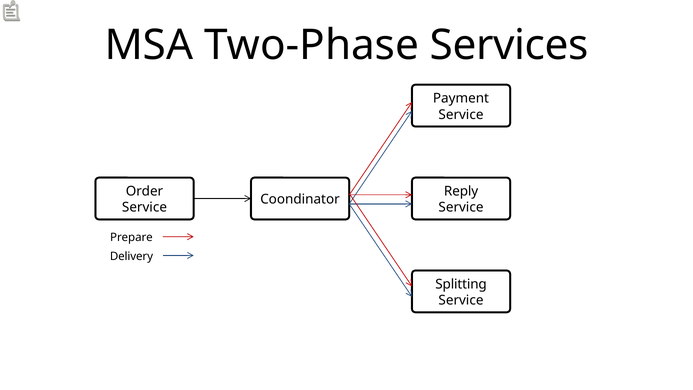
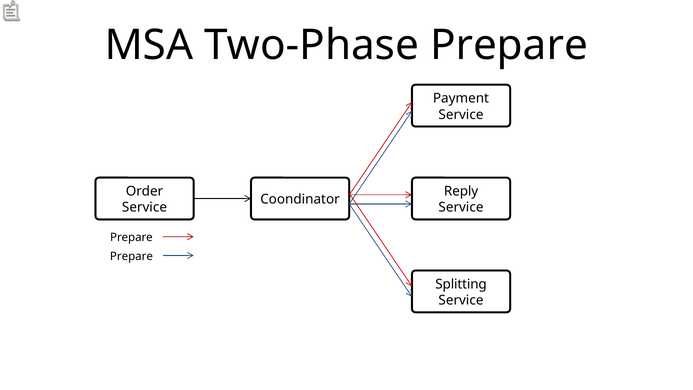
Two-Phase Services: Services -> Prepare (509, 45)
Delivery: Delivery -> Prepare (131, 256)
